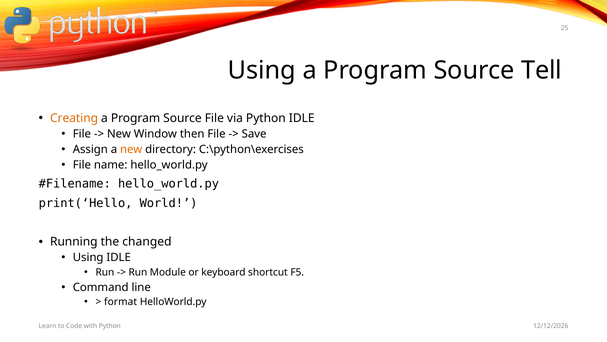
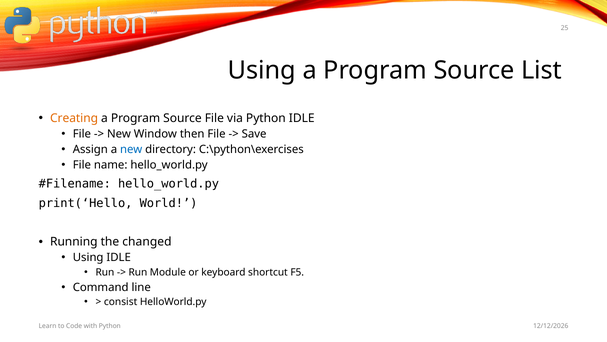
Tell: Tell -> List (541, 70)
new colour: orange -> blue (131, 149)
format: format -> consist (121, 302)
